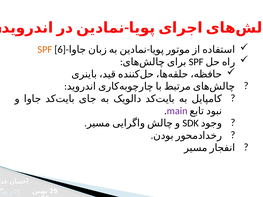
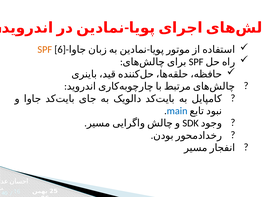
main colour: purple -> blue (177, 111)
